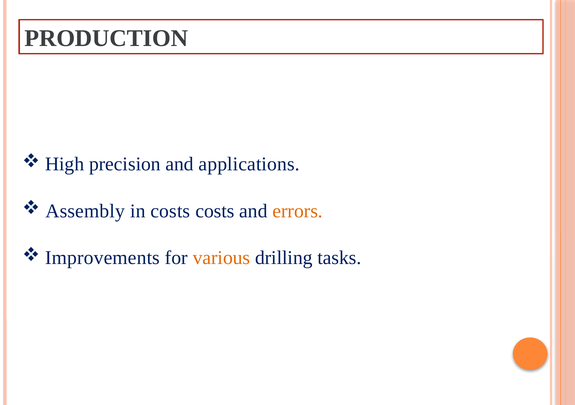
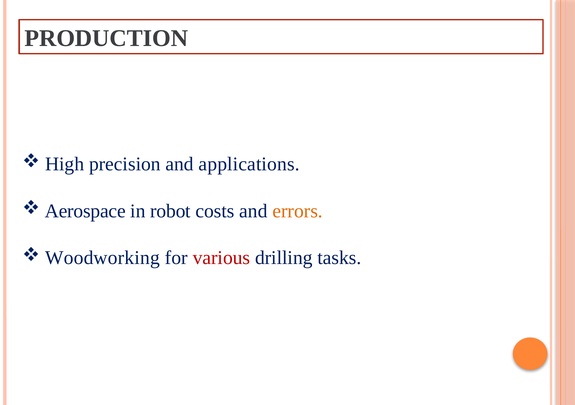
Assembly: Assembly -> Aerospace (85, 211)
in costs: costs -> robot (171, 211)
Improvements: Improvements -> Woodworking (103, 258)
various colour: orange -> red (221, 258)
